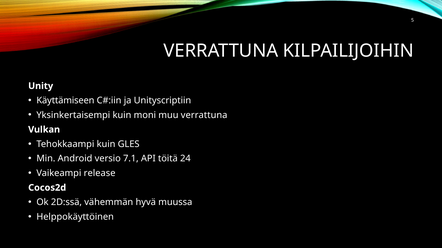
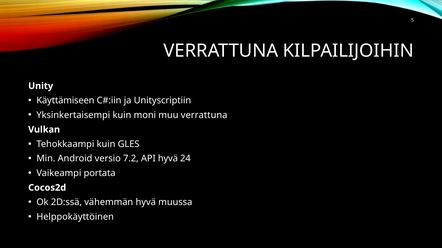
7.1: 7.1 -> 7.2 (131, 159)
API töitä: töitä -> hyvä (168, 159)
release: release -> portata (100, 174)
